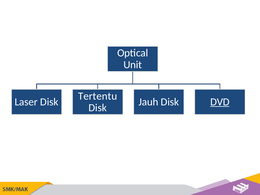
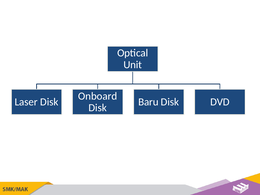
Tertentu: Tertentu -> Onboard (98, 96)
Jauh: Jauh -> Baru (148, 102)
DVD underline: present -> none (220, 102)
